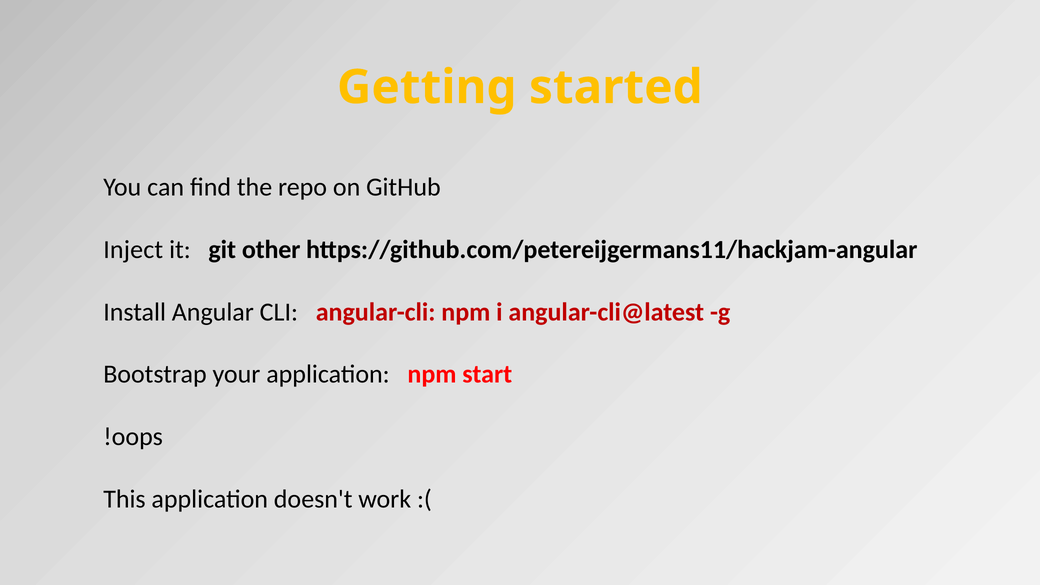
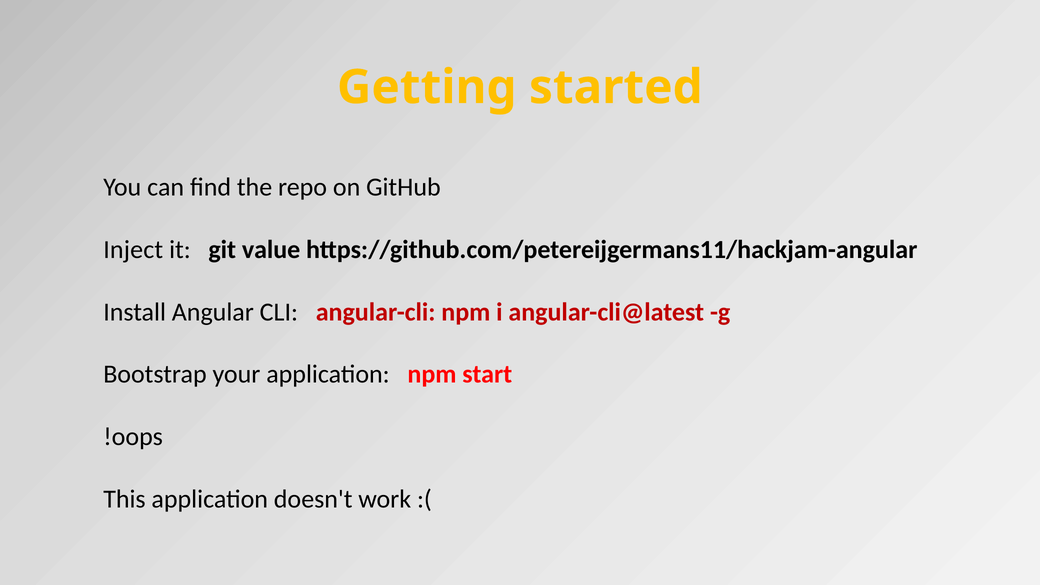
other: other -> value (271, 250)
